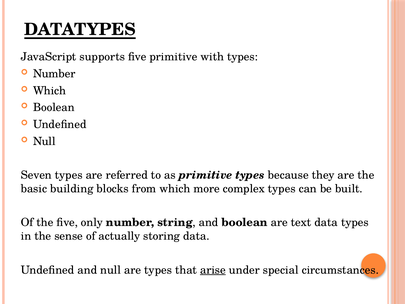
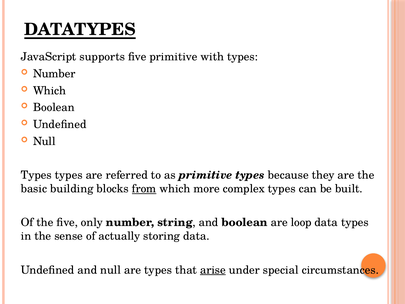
Seven: Seven -> Types (36, 175)
from underline: none -> present (144, 189)
text: text -> loop (301, 222)
